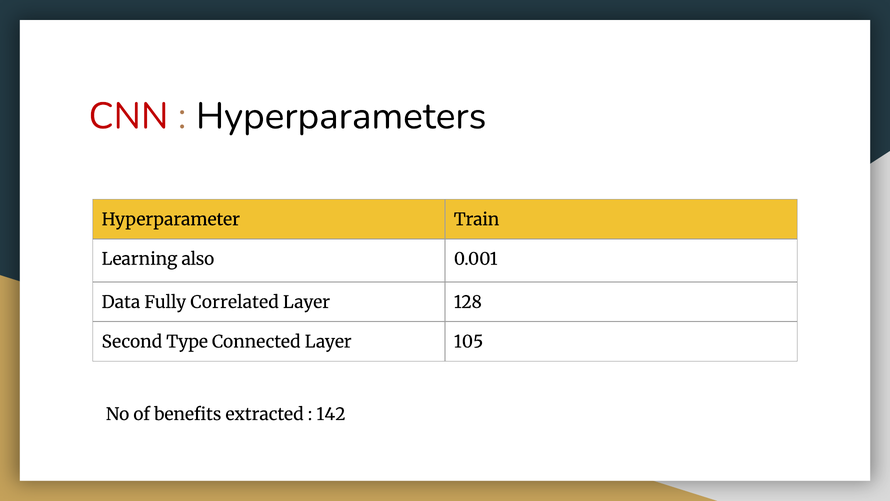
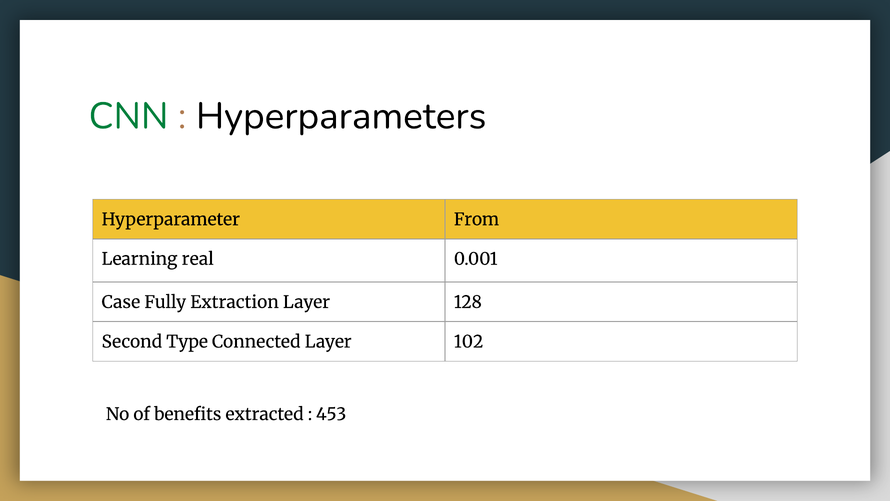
CNN colour: red -> green (129, 116)
Train: Train -> From (476, 219)
also: also -> real (198, 259)
Data: Data -> Case (121, 302)
Correlated: Correlated -> Extraction (235, 302)
105: 105 -> 102 (469, 342)
142: 142 -> 453 (331, 414)
